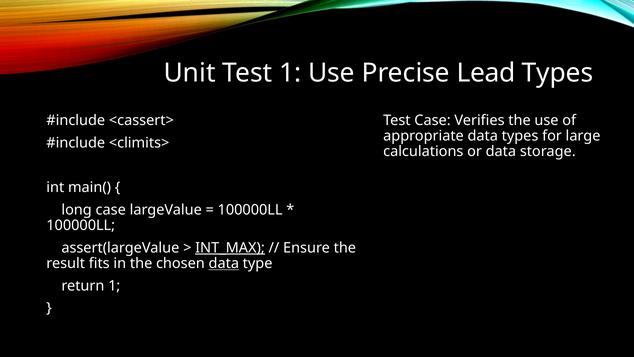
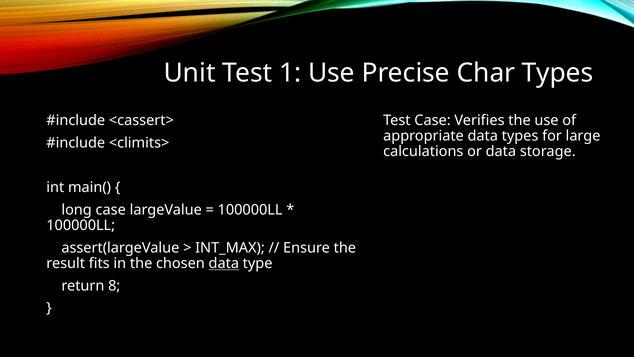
Lead: Lead -> Char (486, 73)
INT_MAX underline: present -> none (230, 248)
return 1: 1 -> 8 (114, 286)
